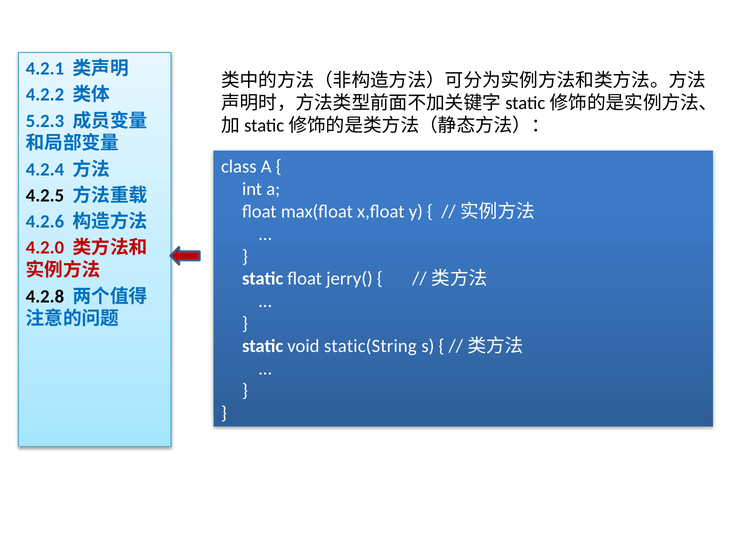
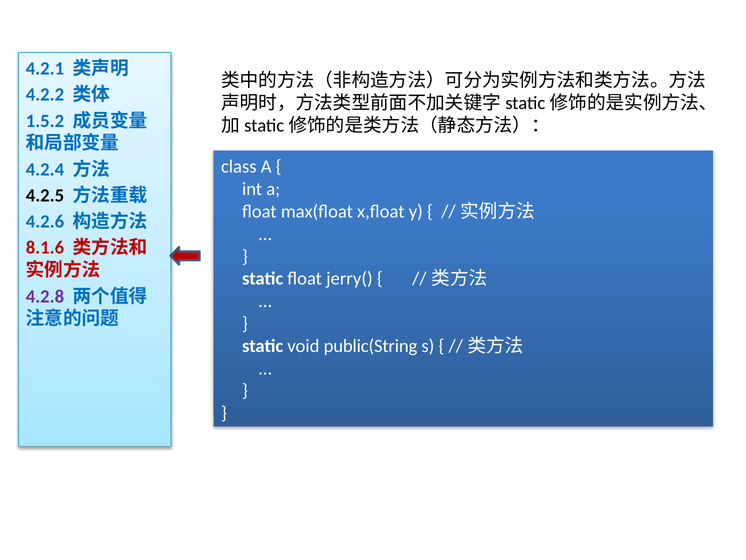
5.2.3: 5.2.3 -> 1.5.2 (45, 121)
4.2.0: 4.2.0 -> 8.1.6 (45, 248)
4.2.8 colour: black -> purple (45, 296)
static(String: static(String -> public(String (371, 346)
